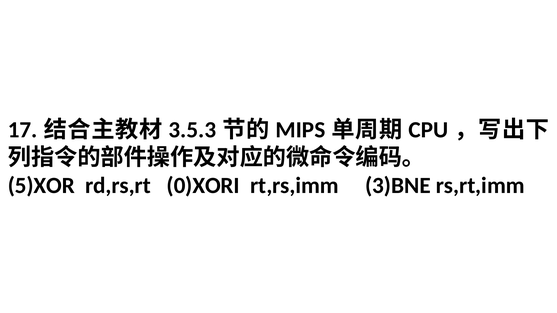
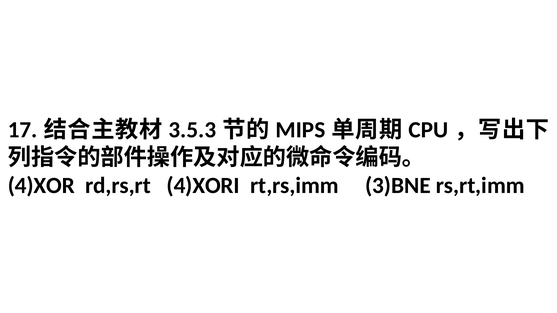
5)XOR: 5)XOR -> 4)XOR (41, 186)
0)XORI: 0)XORI -> 4)XORI (203, 186)
